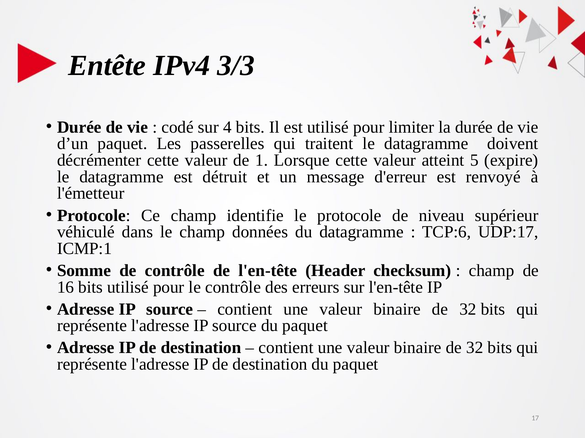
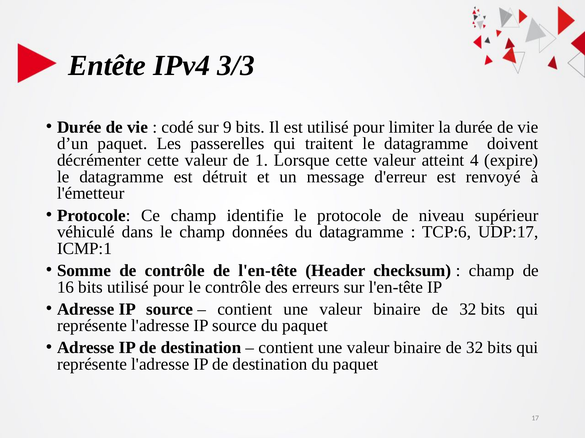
4: 4 -> 9 (227, 127)
5: 5 -> 4 (474, 161)
